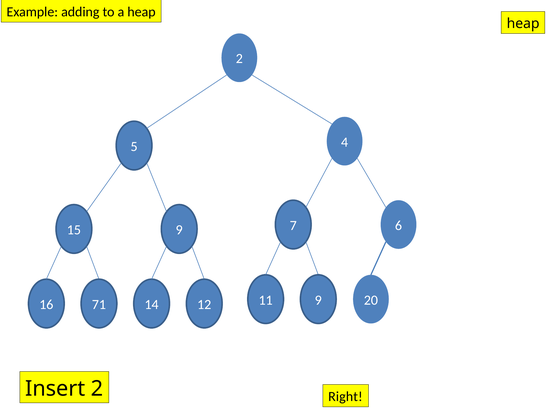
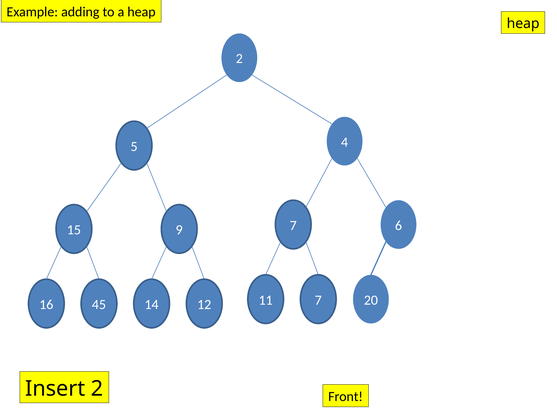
11 9: 9 -> 7 (318, 300)
71: 71 -> 45 (99, 304)
Right: Right -> Front (346, 396)
